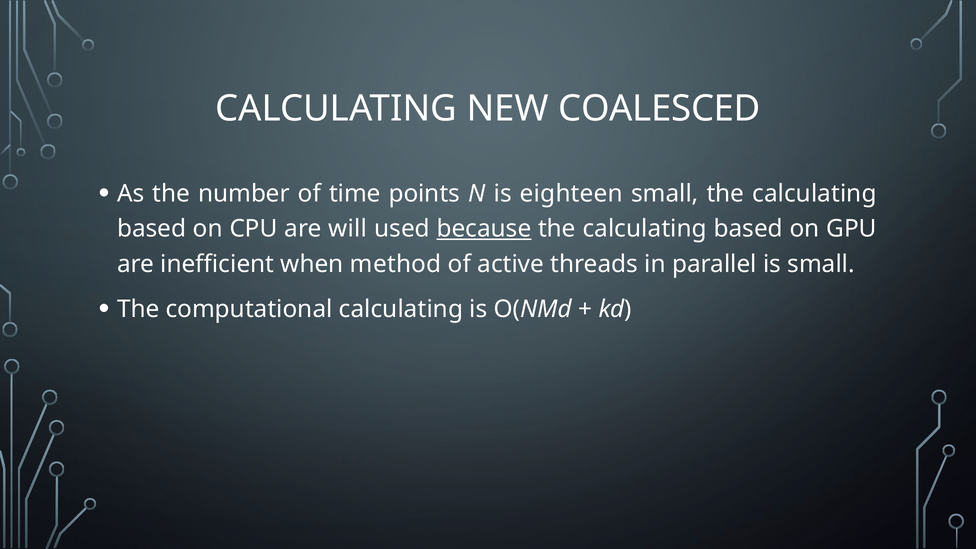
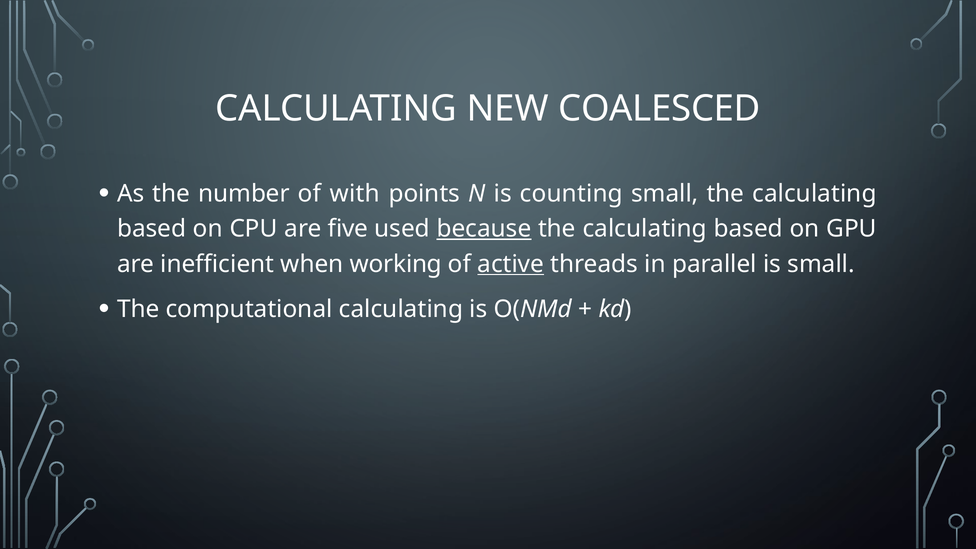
time: time -> with (355, 194)
eighteen: eighteen -> counting (571, 194)
will: will -> five (348, 229)
method: method -> working (396, 264)
active underline: none -> present (511, 264)
